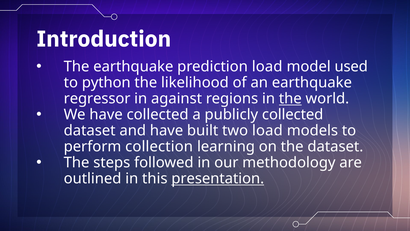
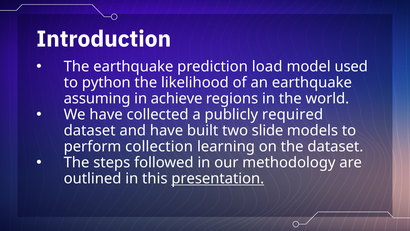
regressor: regressor -> assuming (97, 98)
against: against -> achieve (177, 98)
the underline: present -> none (290, 98)
publicly collected: collected -> required (293, 114)
two load: load -> slide (268, 130)
